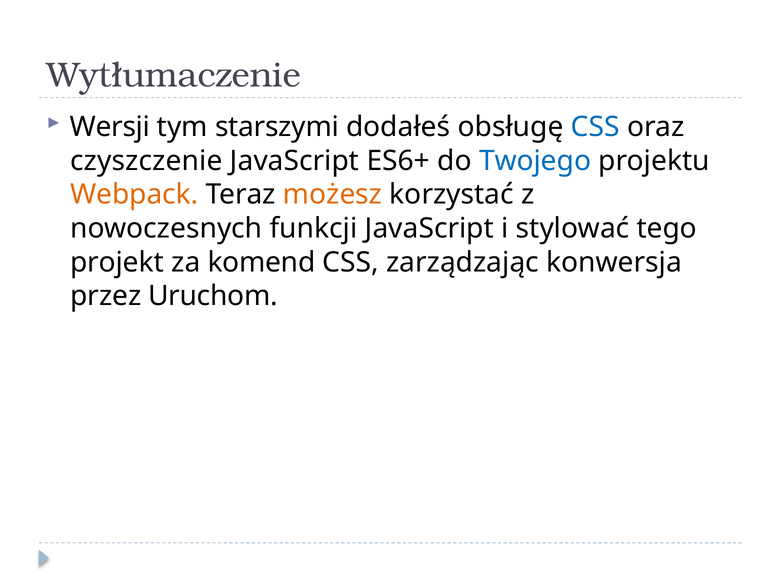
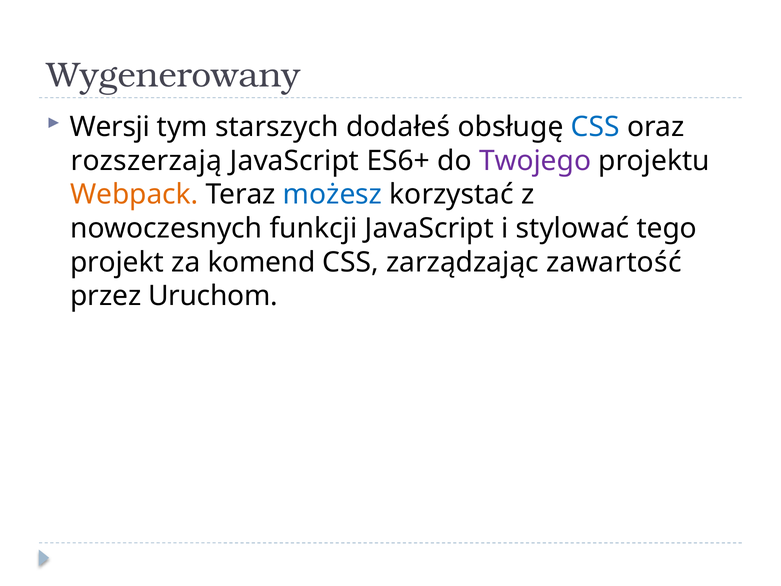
Wytłumaczenie: Wytłumaczenie -> Wygenerowany (174, 75)
starszymi: starszymi -> starszych (277, 127)
czyszczenie: czyszczenie -> rozszerzają (146, 161)
Twojego colour: blue -> purple (535, 161)
możesz colour: orange -> blue (333, 195)
konwersja: konwersja -> zawartość (614, 262)
